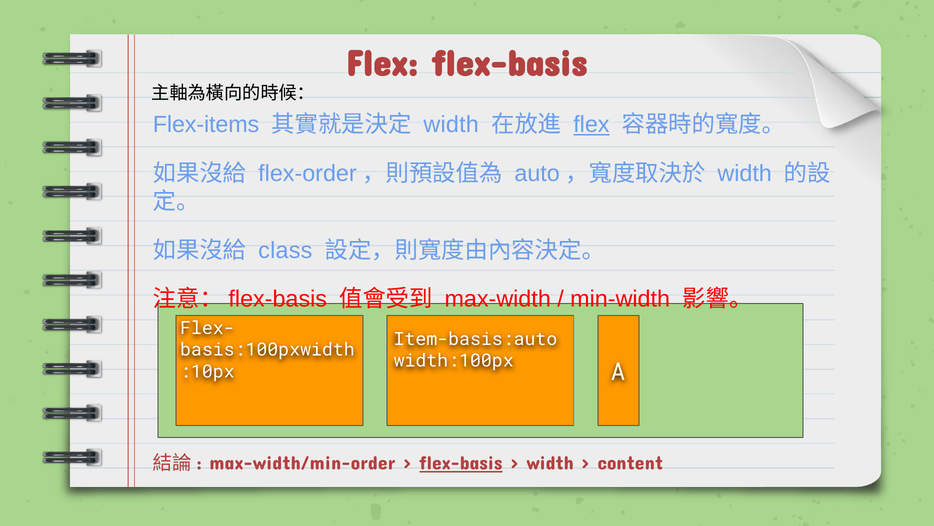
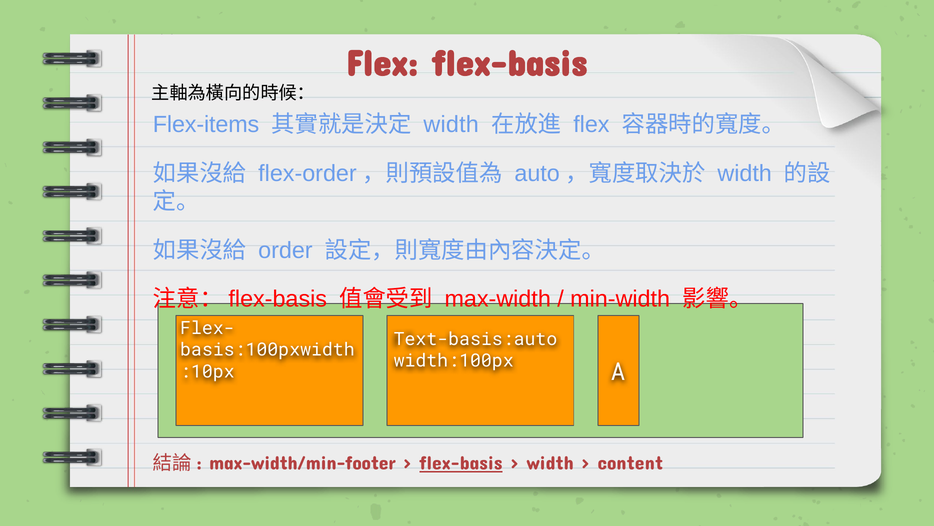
flex underline: present -> none (591, 124)
class: class -> order (285, 250)
Item-basis:auto: Item-basis:auto -> Text-basis:auto (475, 339)
max-width/min-order: max-width/min-order -> max-width/min-footer (302, 463)
